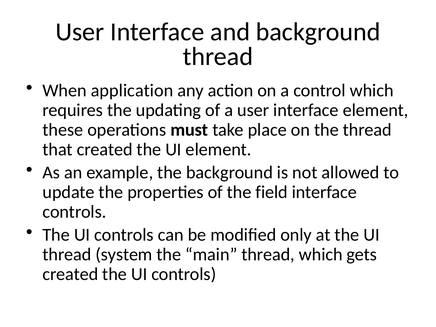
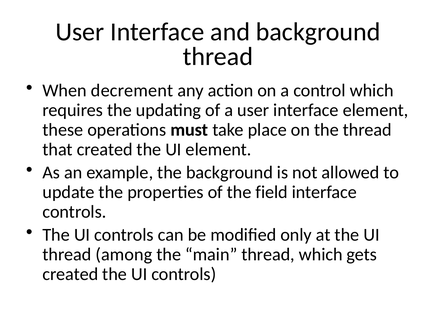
application: application -> decrement (132, 91)
system: system -> among (124, 255)
